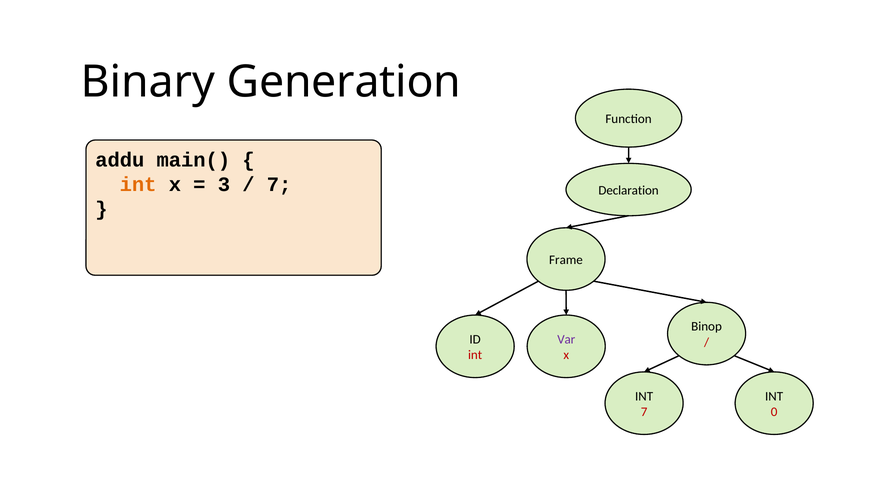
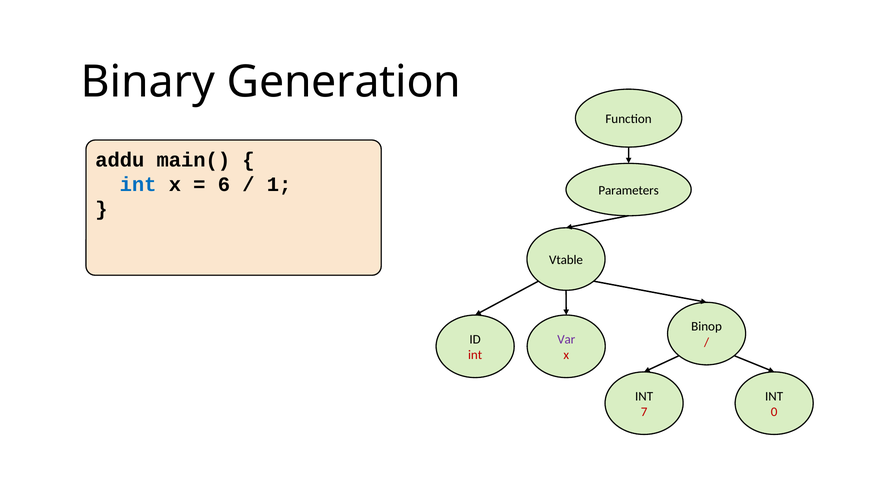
int colour: orange -> blue (138, 184)
3: 3 -> 6 (224, 184)
7: 7 -> 1 (279, 184)
Declaration: Declaration -> Parameters (629, 190)
Frame: Frame -> Vtable (566, 260)
